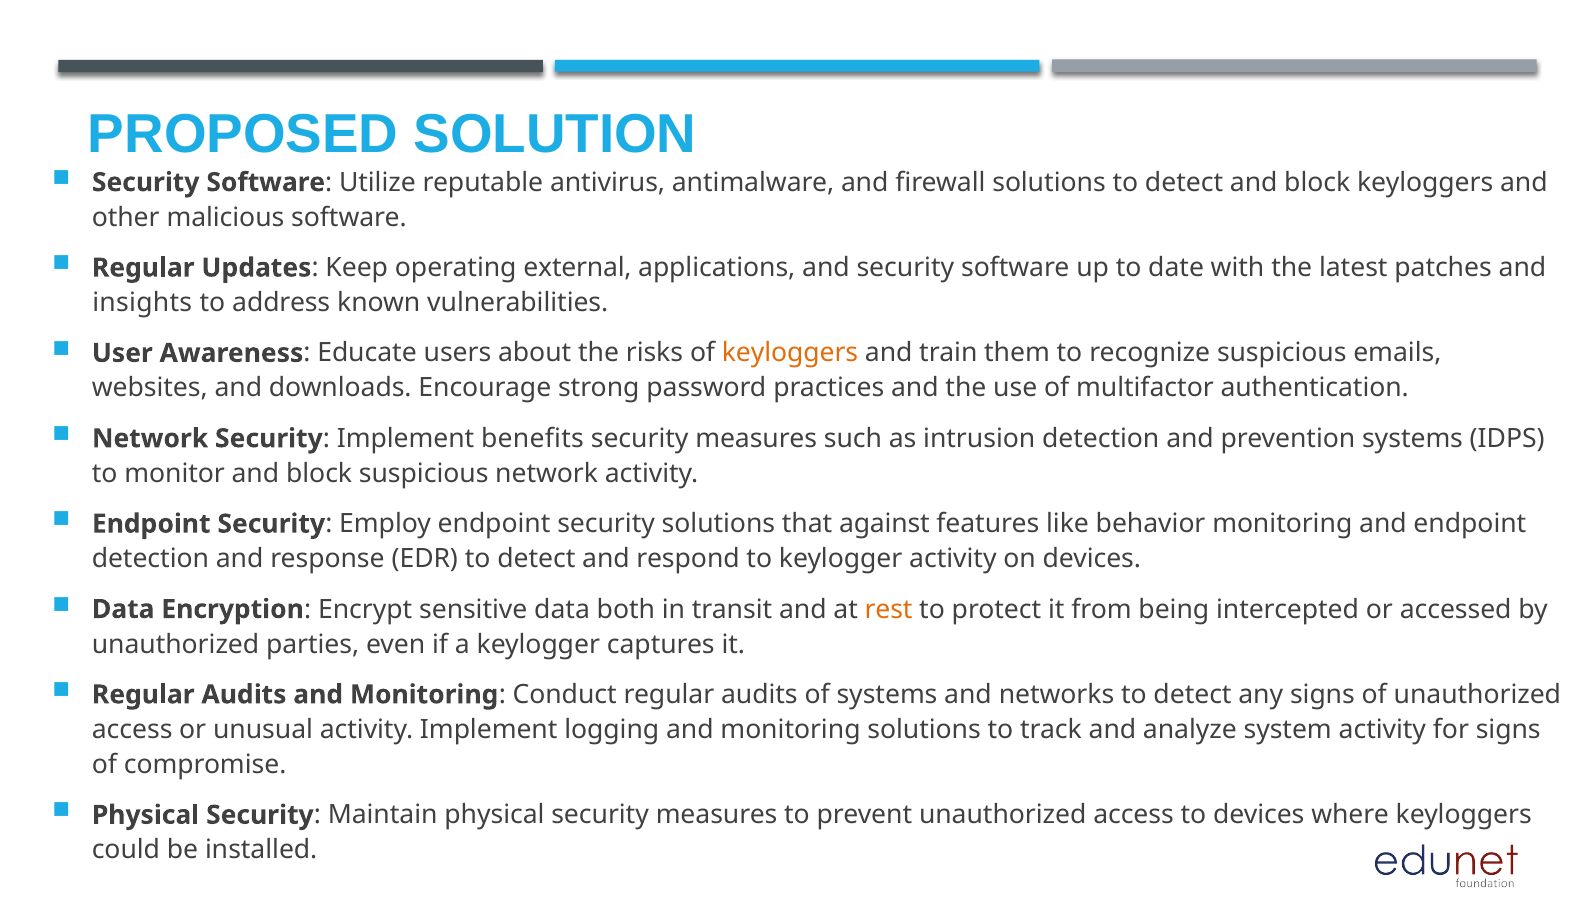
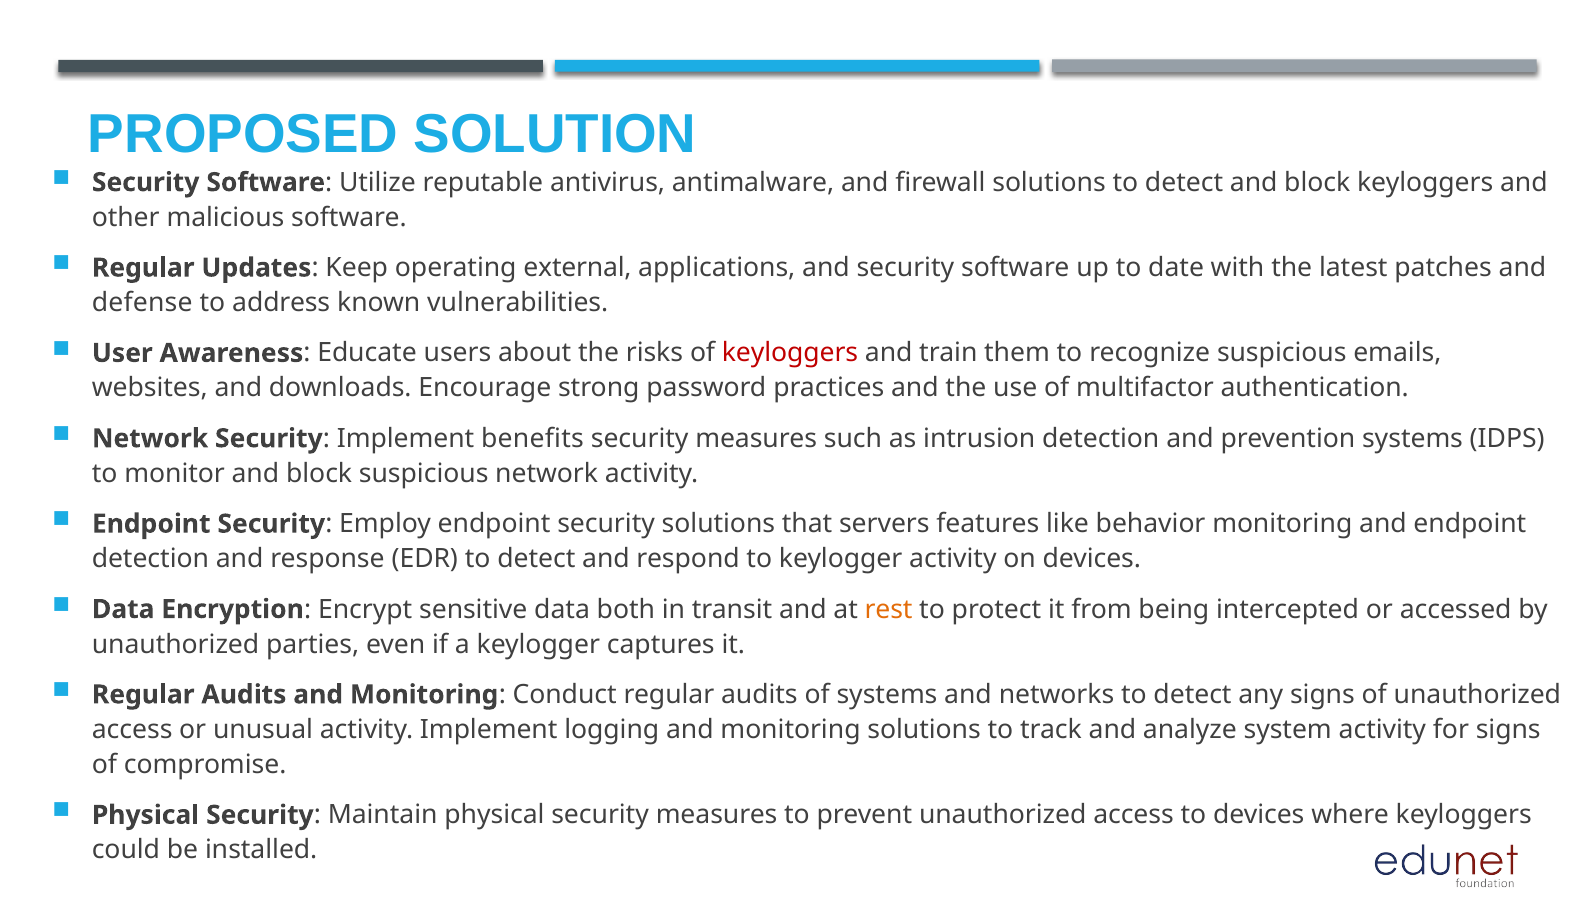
insights: insights -> defense (142, 303)
keyloggers colour: orange -> red (790, 353)
against: against -> servers (884, 524)
